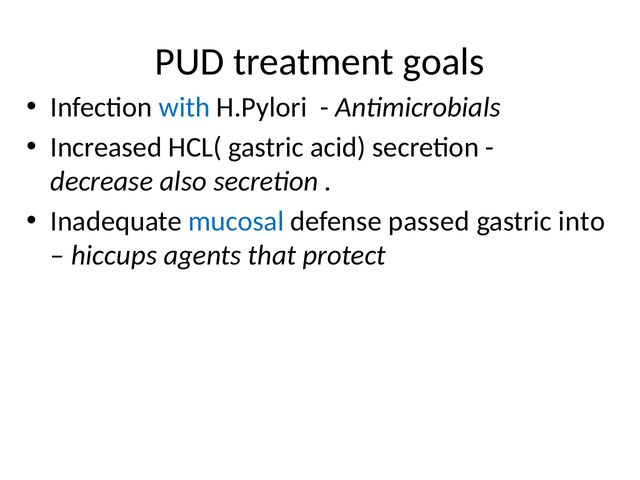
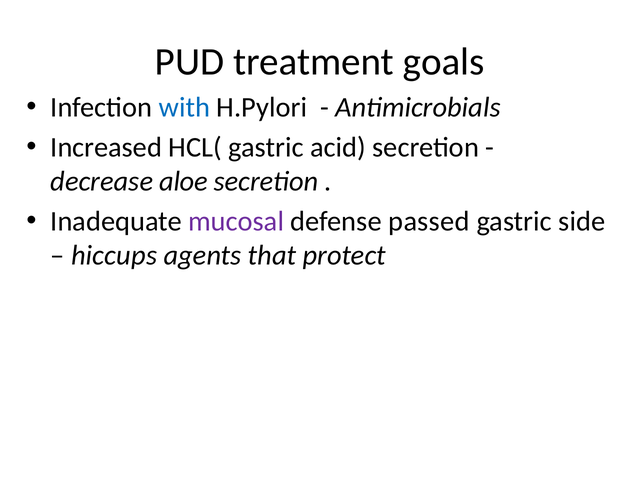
also: also -> aloe (183, 181)
mucosal colour: blue -> purple (236, 221)
into: into -> side (582, 221)
